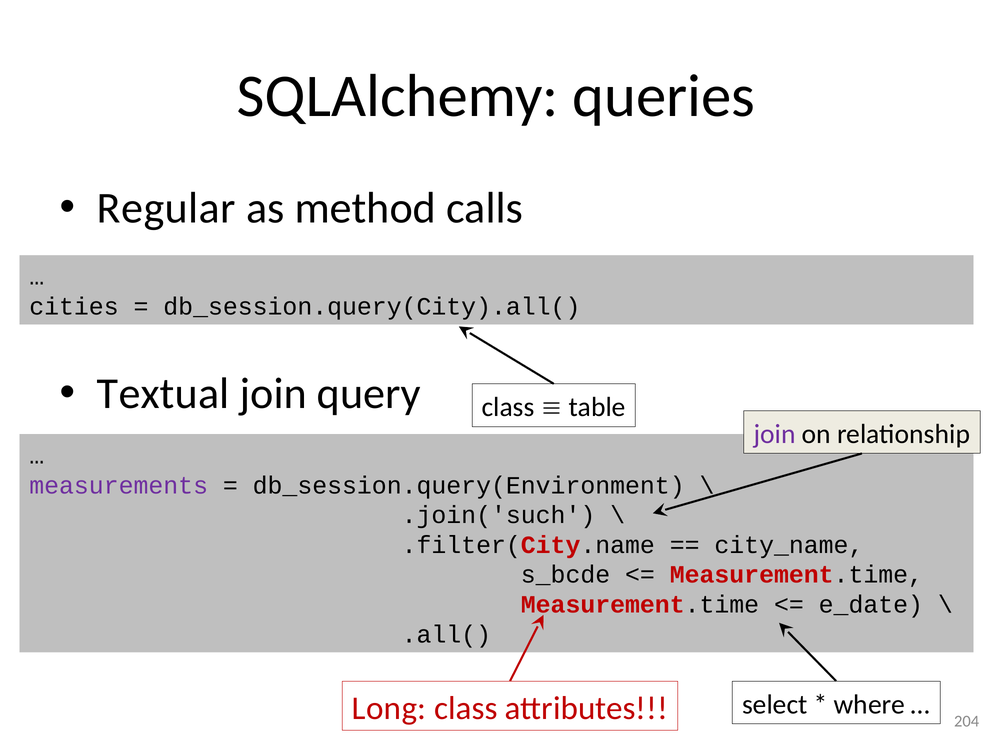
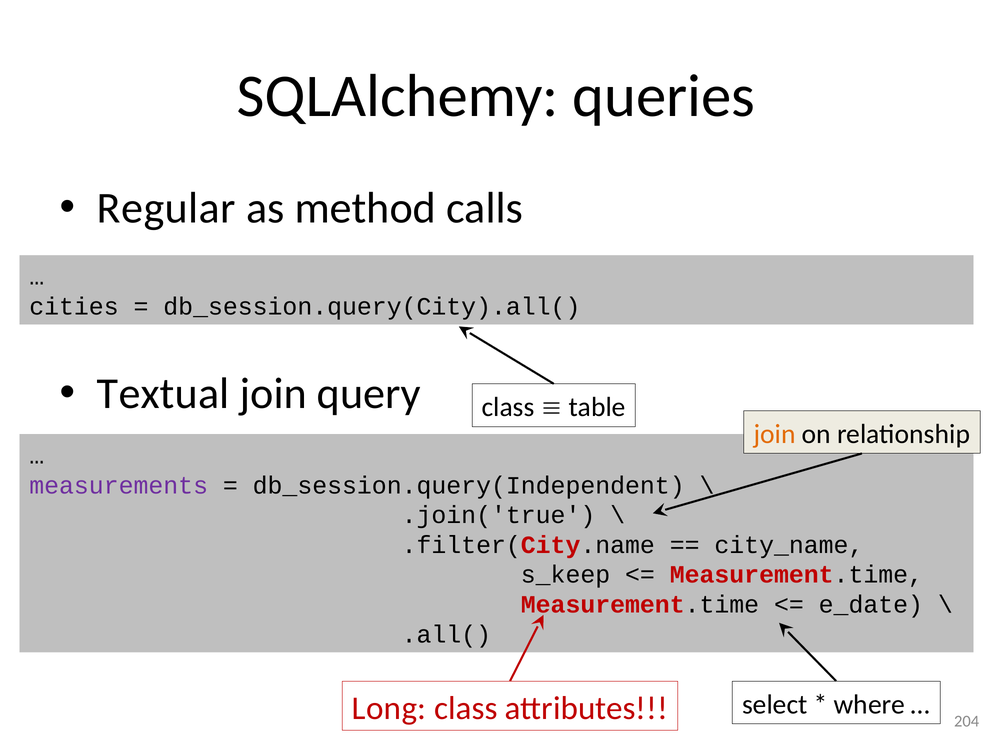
join colour: purple -> orange (775, 434)
db_session.query(Environment: db_session.query(Environment -> db_session.query(Independent (469, 485)
.join('such: .join('such -> .join('true (498, 515)
s_bcde: s_bcde -> s_keep (566, 575)
